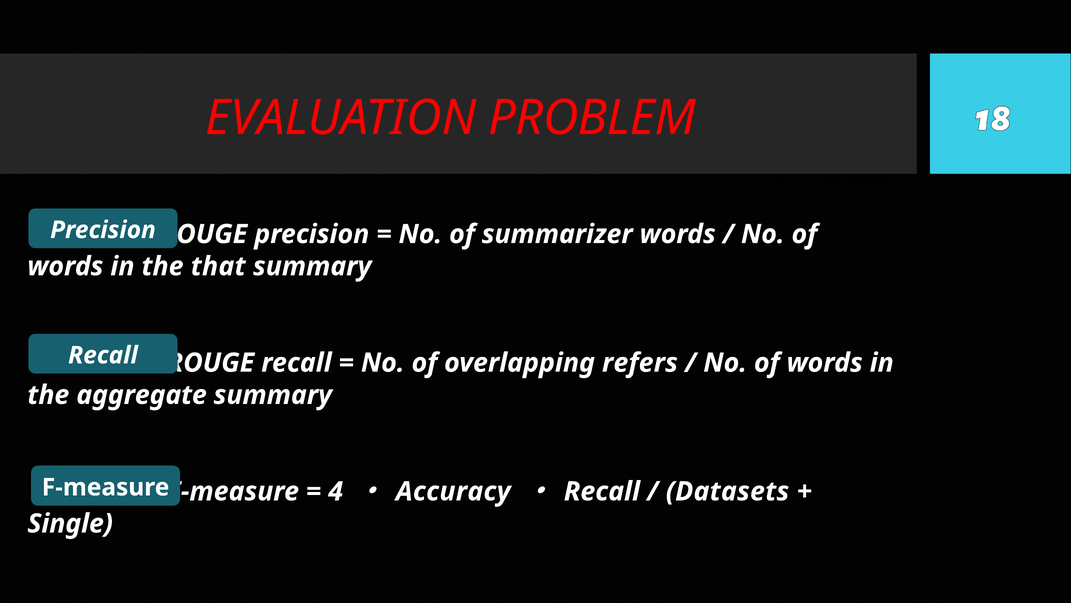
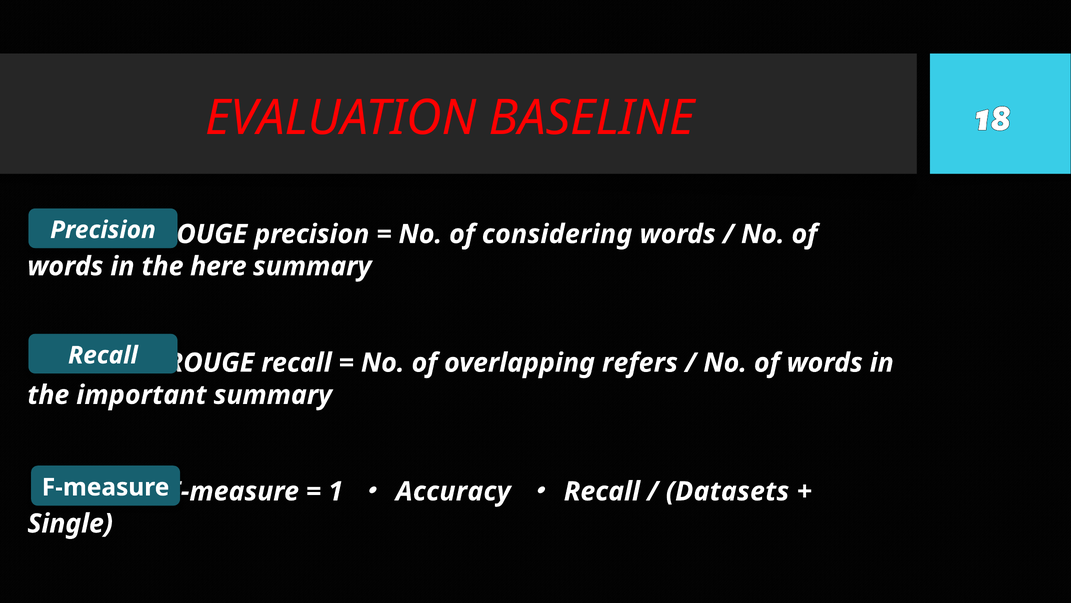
PROBLEM: PROBLEM -> BASELINE (592, 118)
summarizer: summarizer -> considering (557, 234)
that: that -> here (218, 266)
aggregate: aggregate -> important (141, 395)
4: 4 -> 1 (336, 491)
